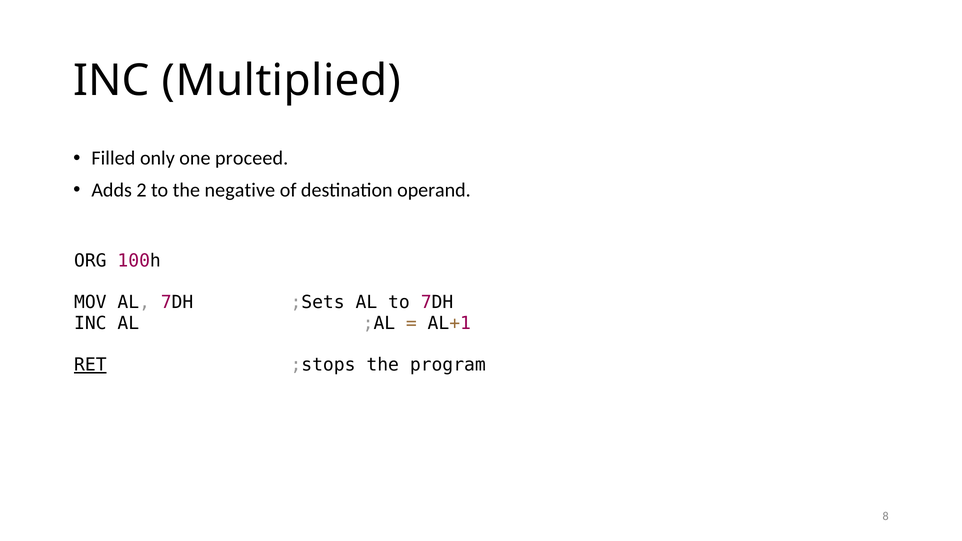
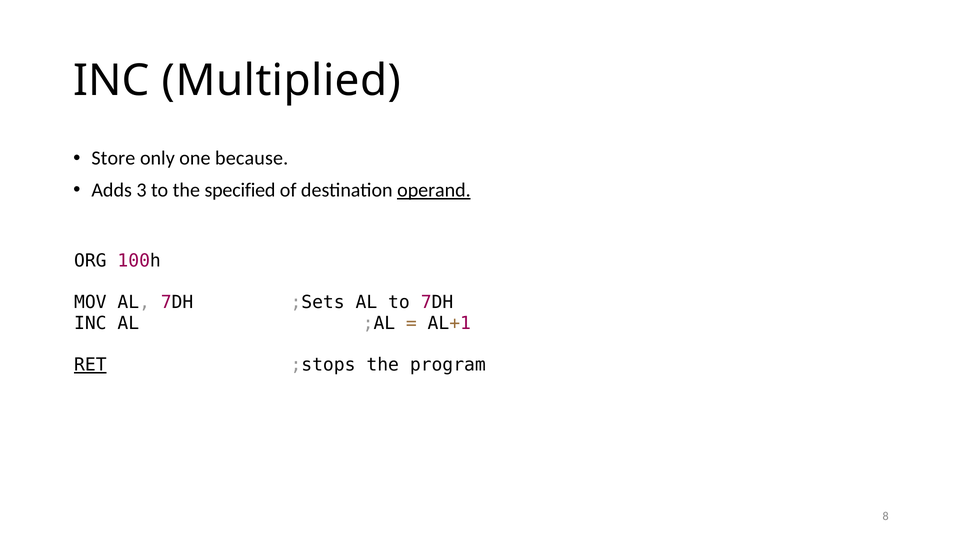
Filled: Filled -> Store (113, 158)
proceed: proceed -> because (252, 158)
2: 2 -> 3 (142, 190)
negative: negative -> specified (240, 190)
operand underline: none -> present (434, 190)
